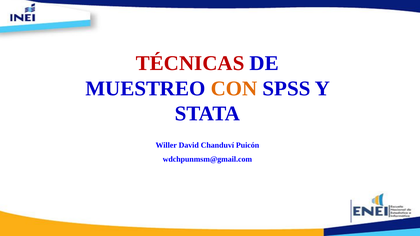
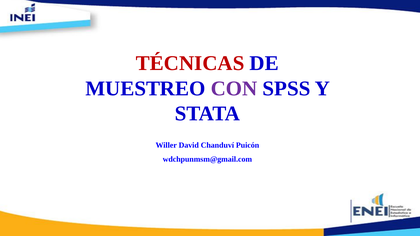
CON colour: orange -> purple (234, 89)
